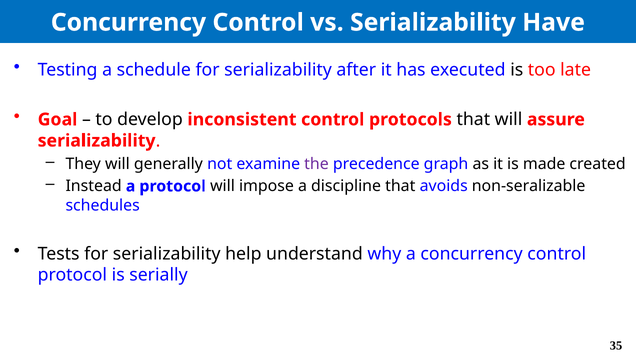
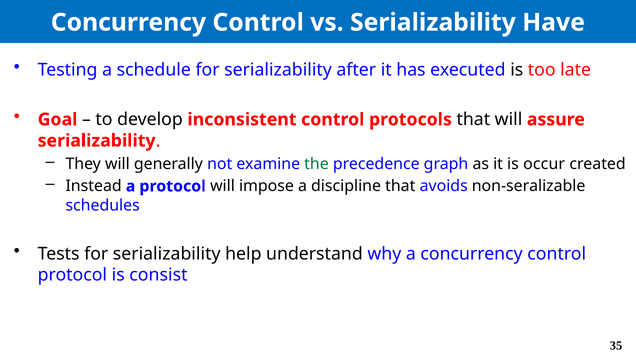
the colour: purple -> green (316, 164)
made: made -> occur (544, 164)
serially: serially -> consist (158, 275)
